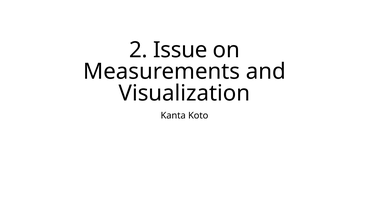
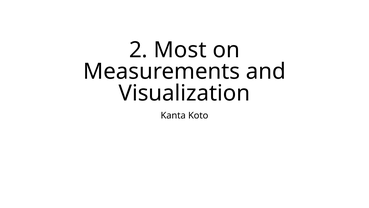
Issue: Issue -> Most (180, 50)
